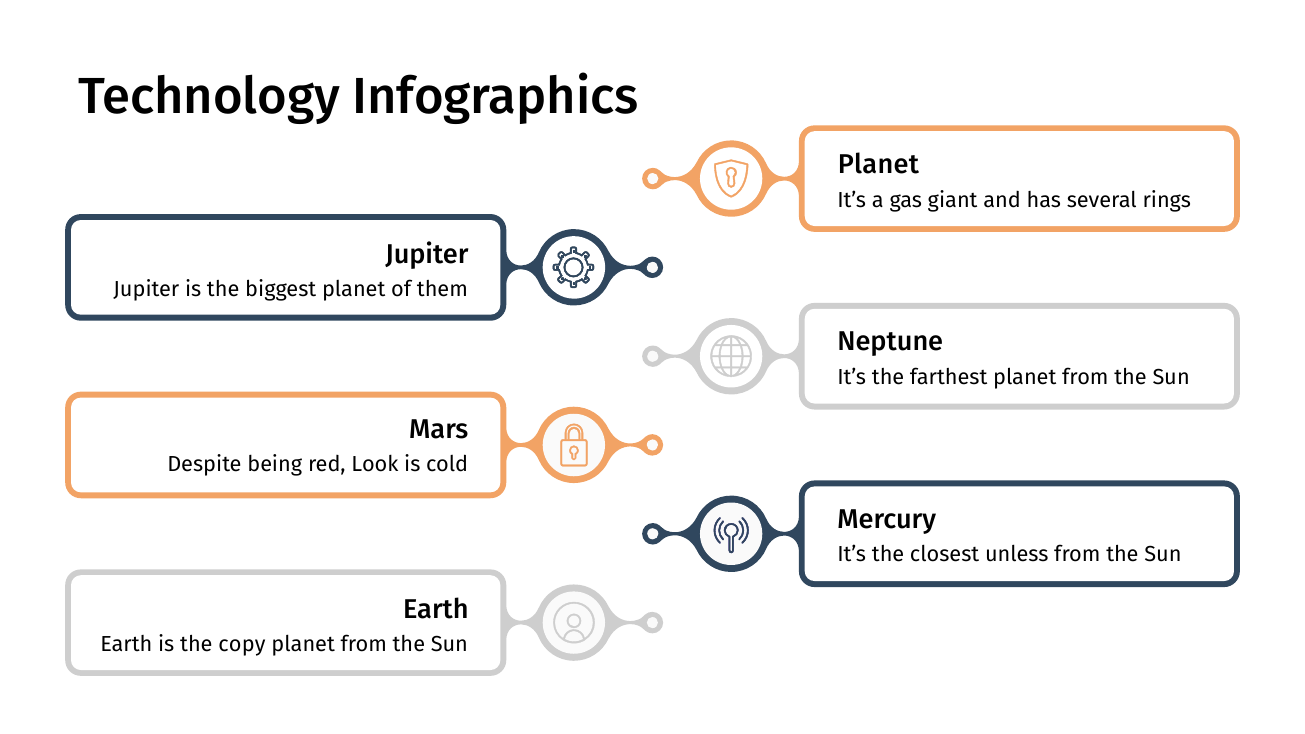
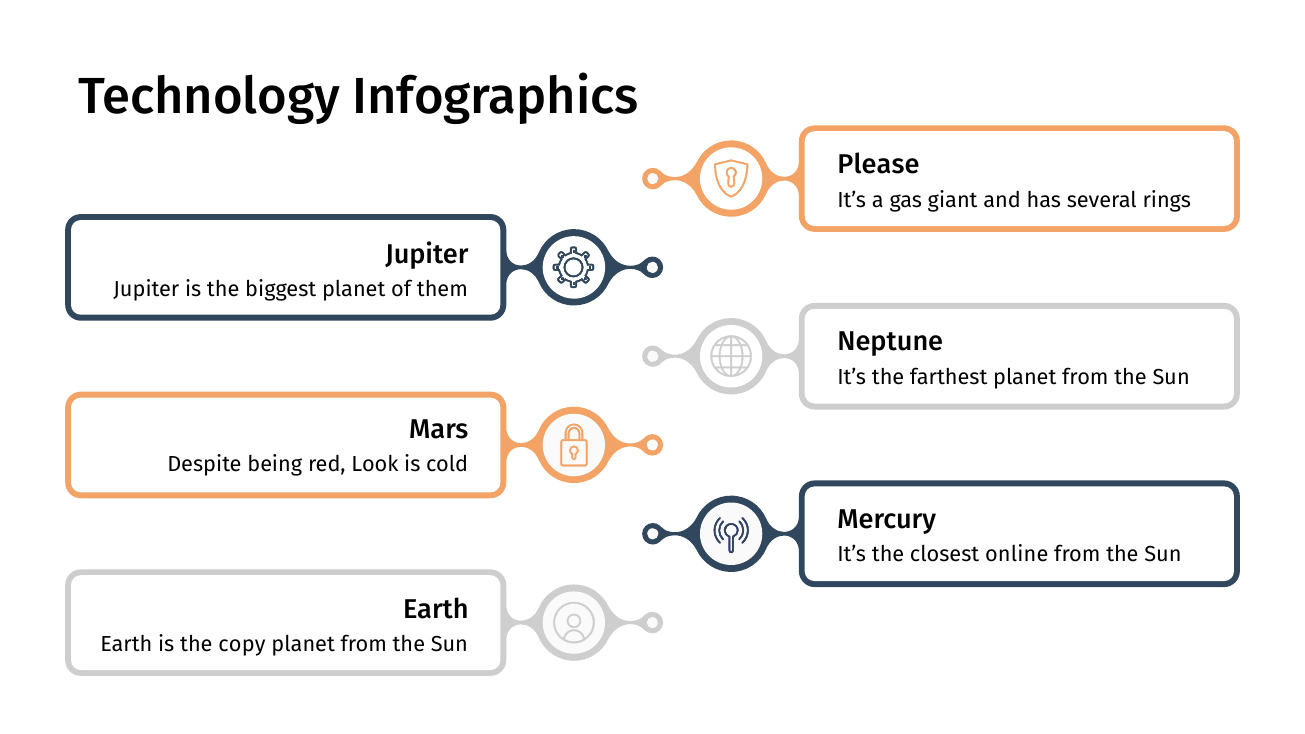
Planet: Planet -> Please (878, 165)
unless: unless -> online (1017, 554)
